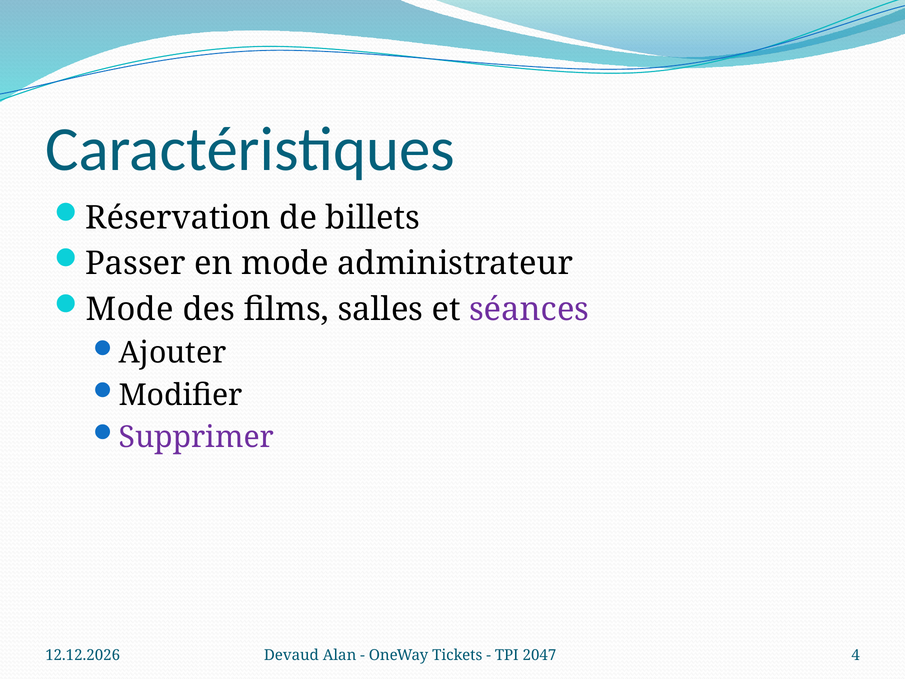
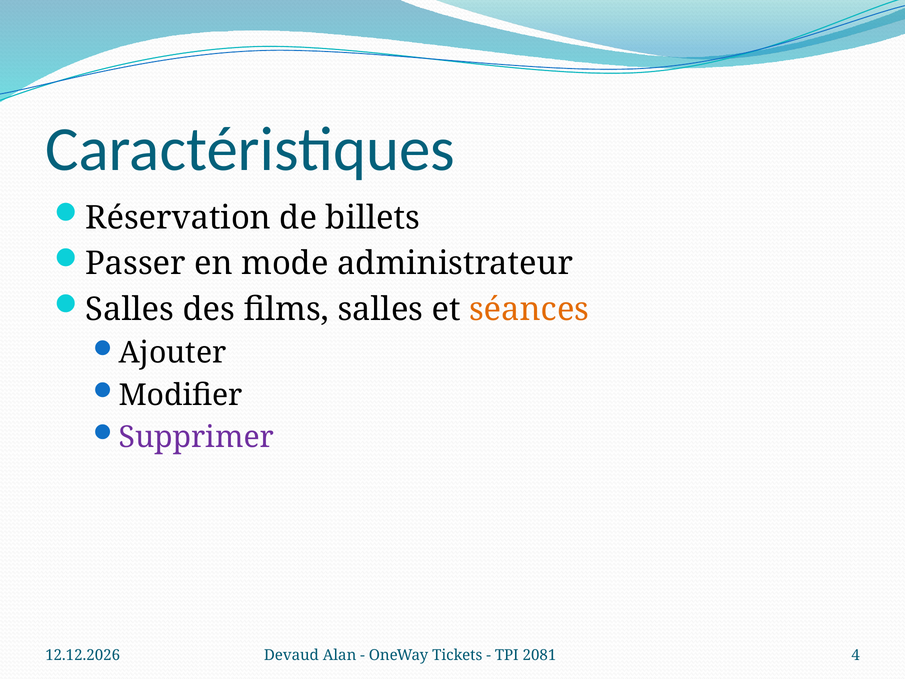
Mode: Mode -> Salles (130, 309)
séances colour: purple -> orange (529, 309)
2047: 2047 -> 2081 (539, 655)
